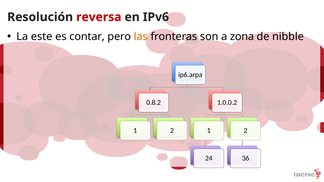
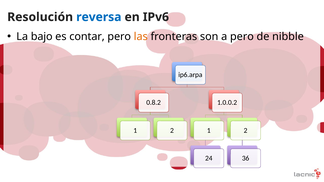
reversa colour: red -> blue (99, 17)
este: este -> bajo (42, 37)
a zona: zona -> pero (242, 37)
